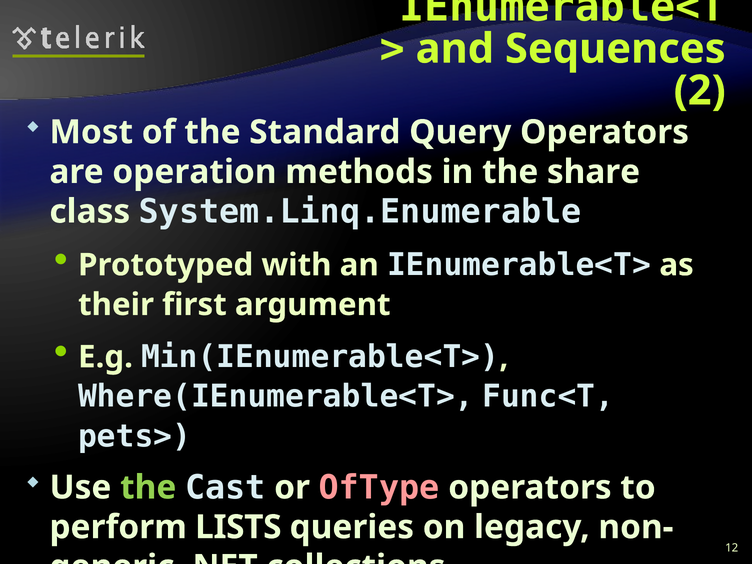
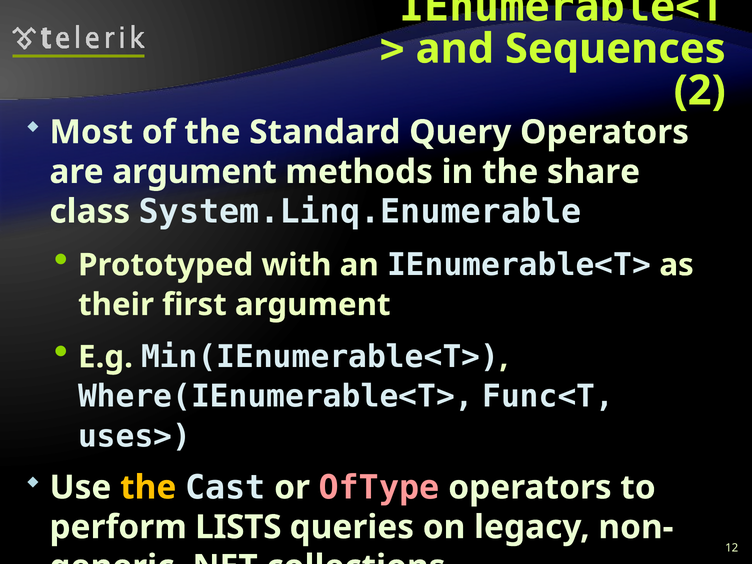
are operation: operation -> argument (195, 172)
pets>: pets> -> uses> (135, 436)
the colour: light green -> yellow (148, 487)
